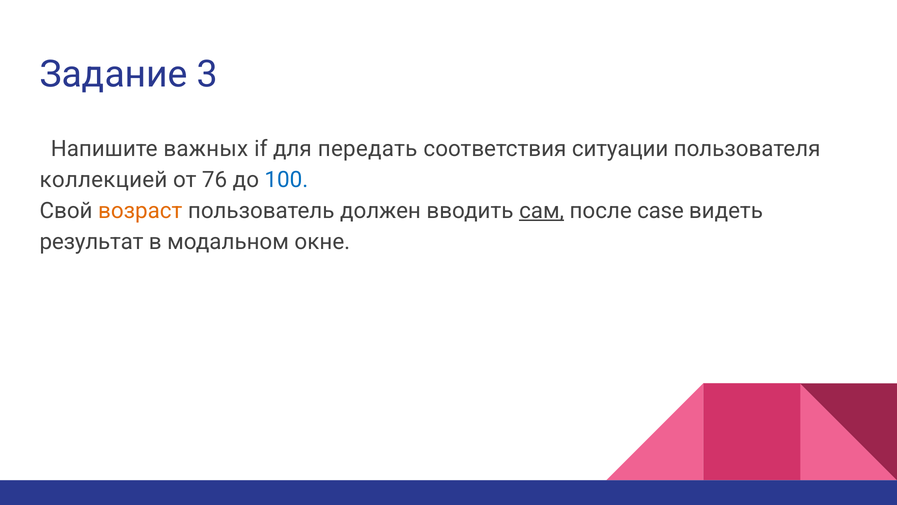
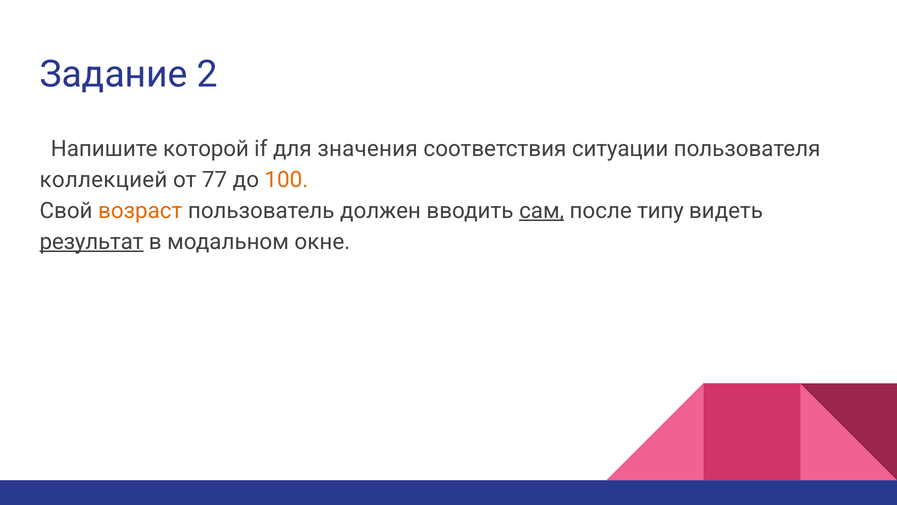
3: 3 -> 2 (207, 74)
важных: важных -> которой (206, 149)
передать: передать -> значения (368, 149)
76: 76 -> 77 (215, 180)
100 colour: blue -> orange (286, 180)
case: case -> типу (660, 211)
результат underline: none -> present (92, 241)
